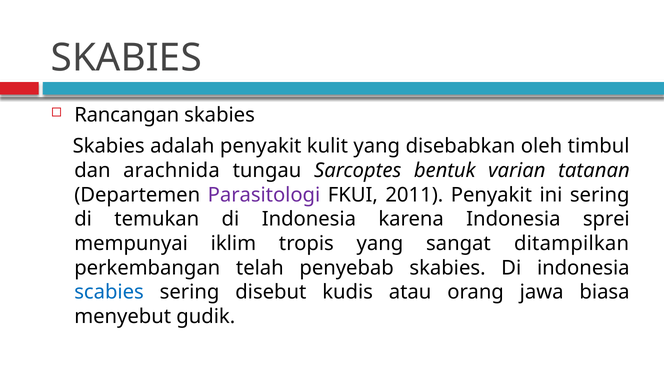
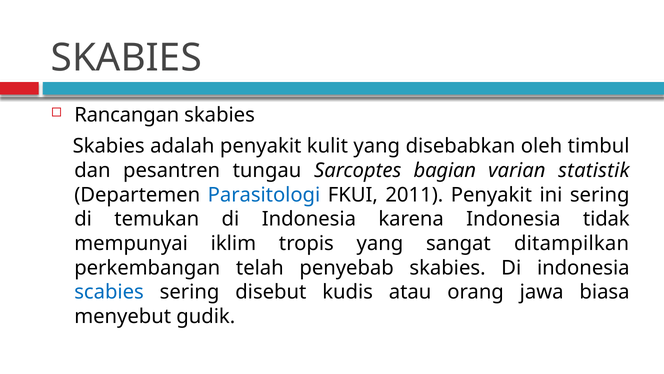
arachnida: arachnida -> pesantren (172, 170)
bentuk: bentuk -> bagian (445, 170)
tatanan: tatanan -> statistik (594, 170)
Parasitologi colour: purple -> blue (264, 195)
sprei: sprei -> tidak (606, 219)
